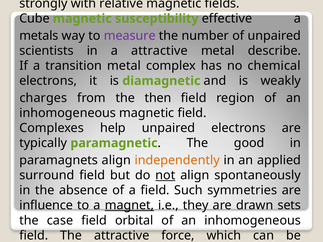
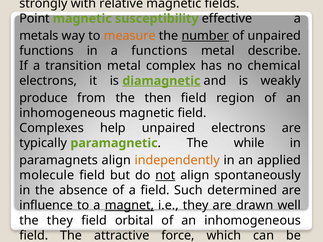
Cube: Cube -> Point (35, 19)
measure colour: purple -> orange (130, 36)
number underline: none -> present (205, 36)
scientists: scientists -> functions (47, 51)
a attractive: attractive -> functions (159, 51)
diamagnetic underline: none -> present (161, 81)
charges: charges -> produce (43, 98)
good: good -> while (249, 143)
surround: surround -> molecule (47, 175)
symmetries: symmetries -> determined (242, 190)
sets: sets -> well (289, 206)
the case: case -> they (60, 221)
